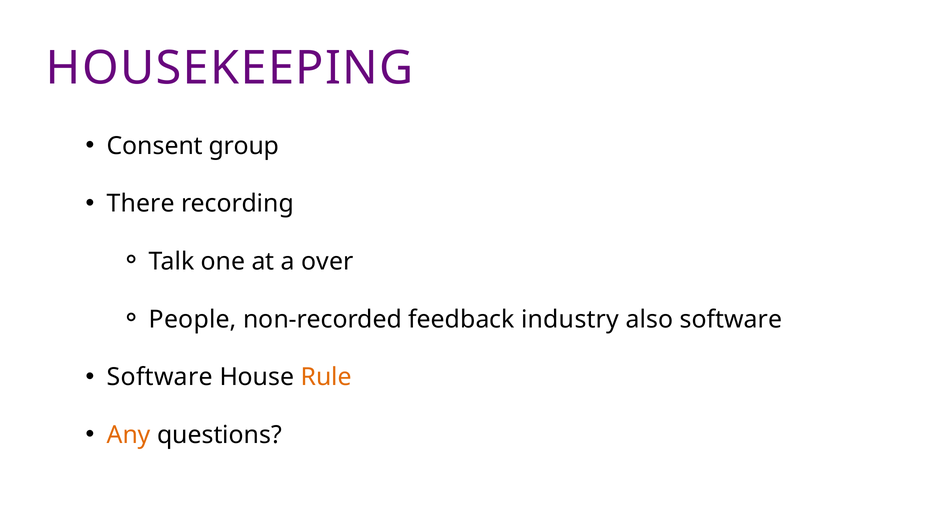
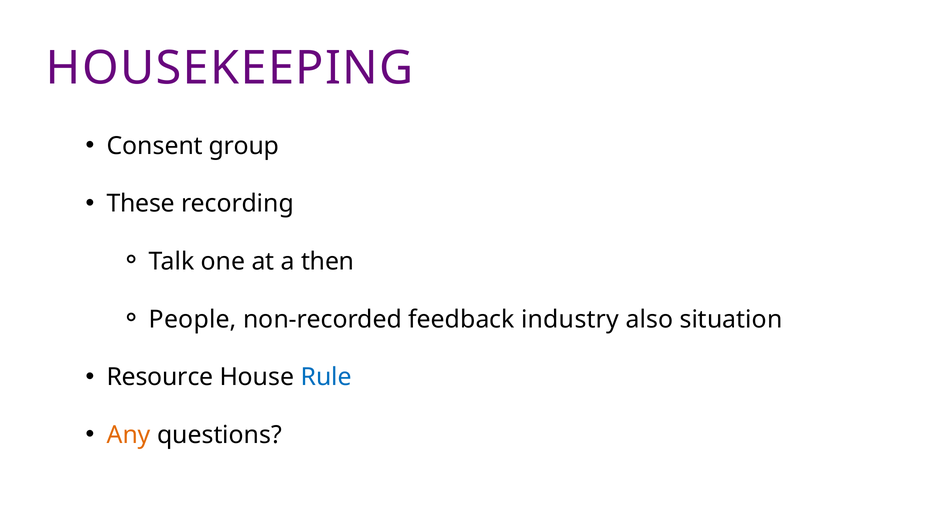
There: There -> These (141, 204)
over: over -> then (328, 262)
also software: software -> situation (731, 320)
Software: Software -> Resource (160, 377)
Rule colour: orange -> blue (326, 377)
